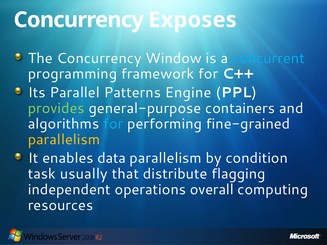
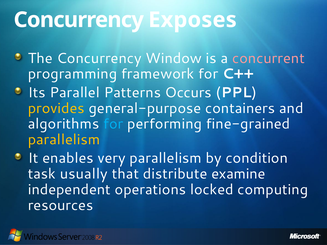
concurrent colour: light blue -> pink (268, 58)
Engine: Engine -> Occurs (188, 93)
provides colour: light green -> yellow (56, 108)
data: data -> very (112, 158)
flagging: flagging -> examine (238, 174)
overall: overall -> locked (212, 190)
